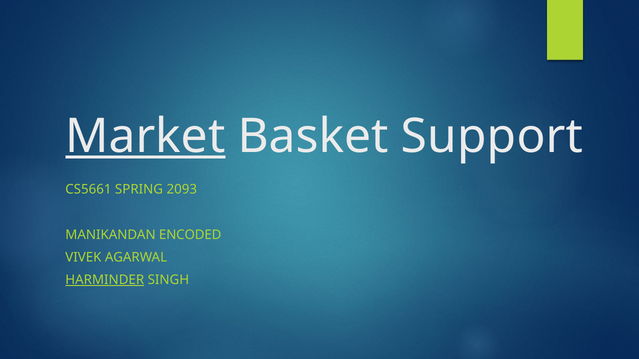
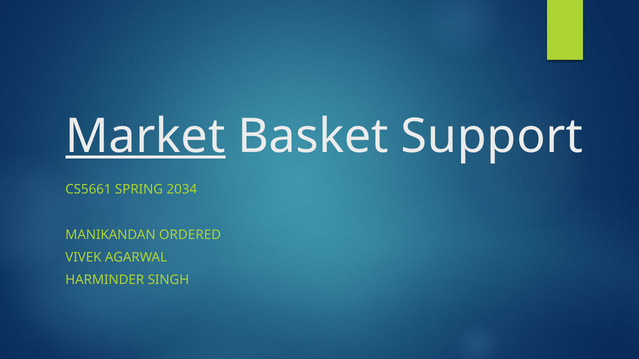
2093: 2093 -> 2034 (182, 190)
ENCODED: ENCODED -> ORDERED (190, 235)
HARMINDER underline: present -> none (105, 280)
